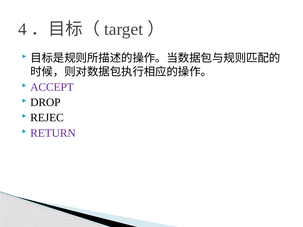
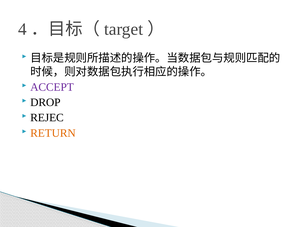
RETURN colour: purple -> orange (53, 133)
